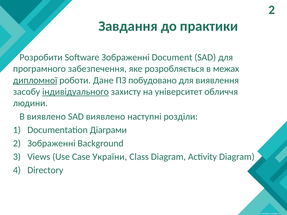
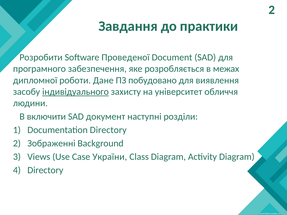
Software Зображенні: Зображенні -> Проведеної (126, 57)
дипломної underline: present -> none (35, 80)
В виявлено: виявлено -> включити (46, 117)
SAD виявлено: виявлено -> документ (106, 117)
Documentation Діаграми: Діаграми -> Directory (108, 130)
